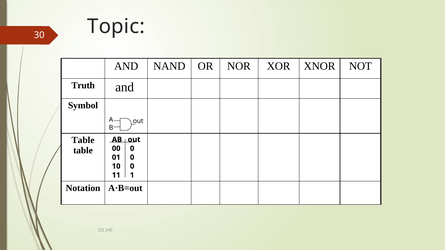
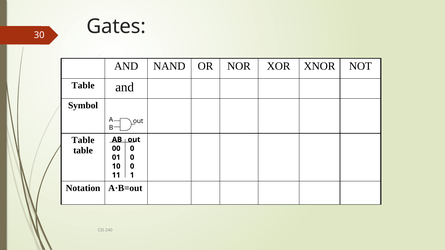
Topic: Topic -> Gates (116, 26)
Truth: Truth -> Table (83, 85)
